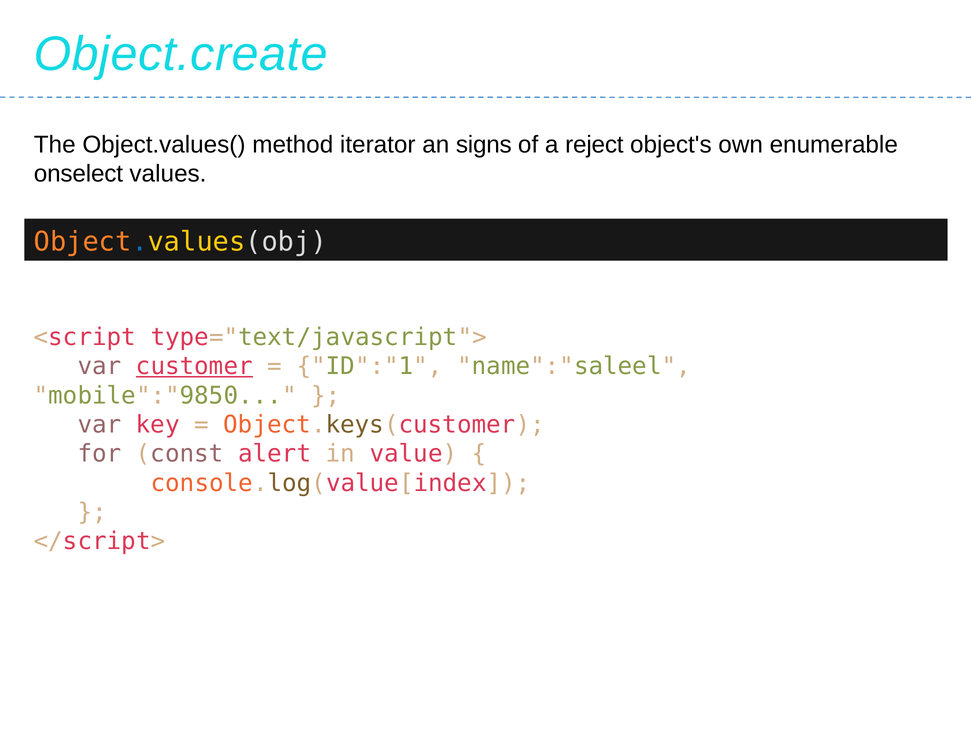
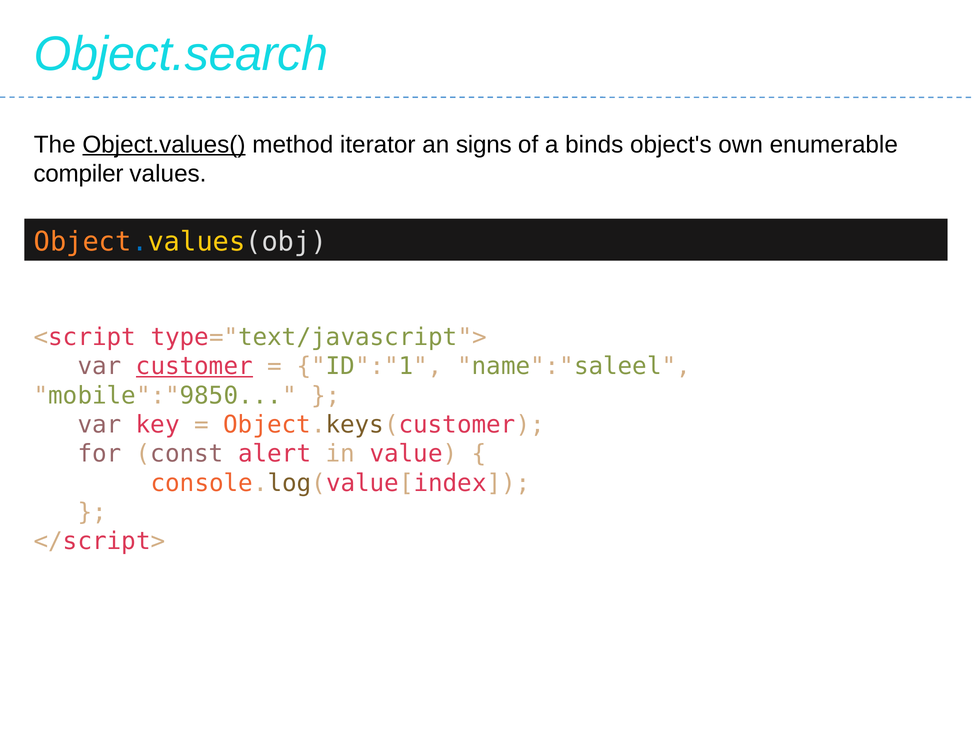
Object.create: Object.create -> Object.search (181, 54)
Object.values( underline: none -> present (164, 145)
reject: reject -> binds (594, 145)
onselect: onselect -> compiler (78, 174)
